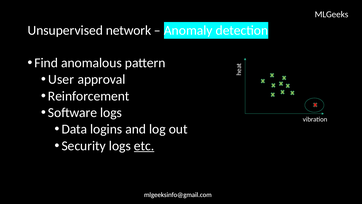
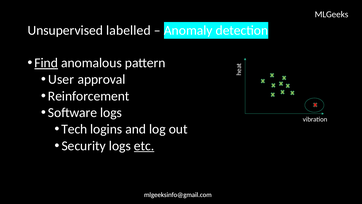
network: network -> labelled (128, 30)
Find underline: none -> present (46, 63)
Data: Data -> Tech (74, 129)
